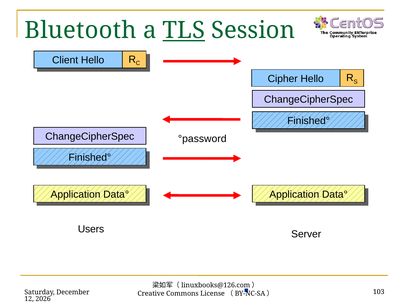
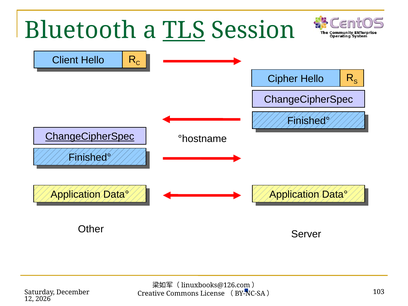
ChangeCipherSpec underline: none -> present (90, 136)
°password: °password -> °hostname (202, 139)
Users: Users -> Other (91, 229)
